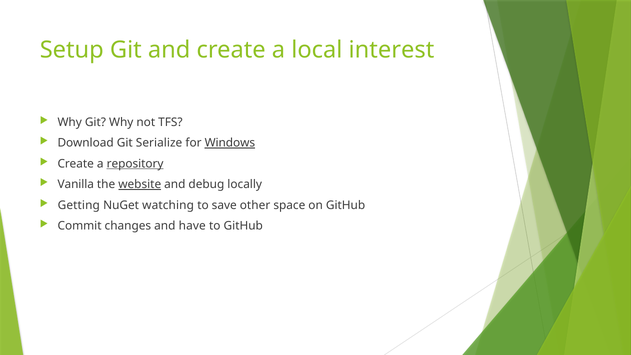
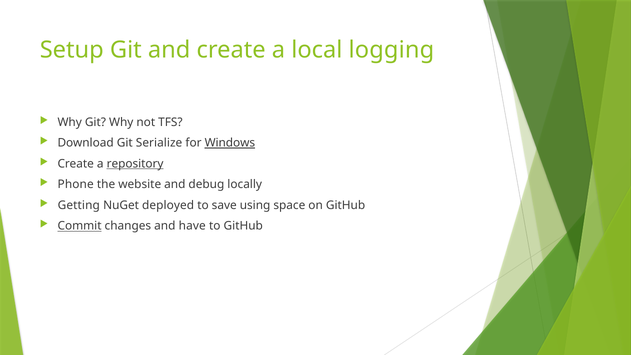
interest: interest -> logging (391, 50)
Vanilla: Vanilla -> Phone (76, 184)
website underline: present -> none (140, 184)
watching: watching -> deployed (168, 205)
other: other -> using (255, 205)
Commit underline: none -> present (80, 226)
